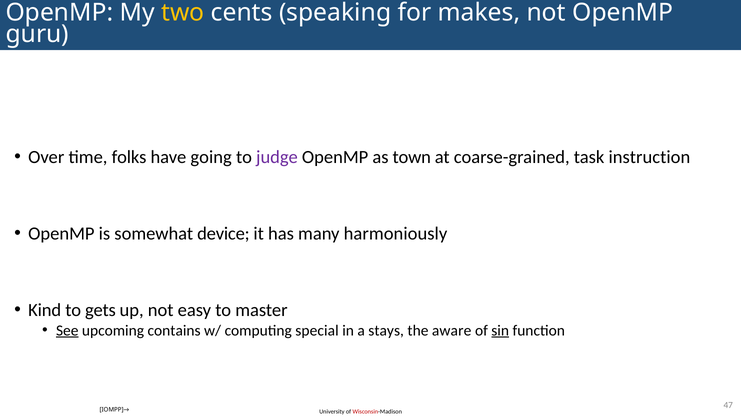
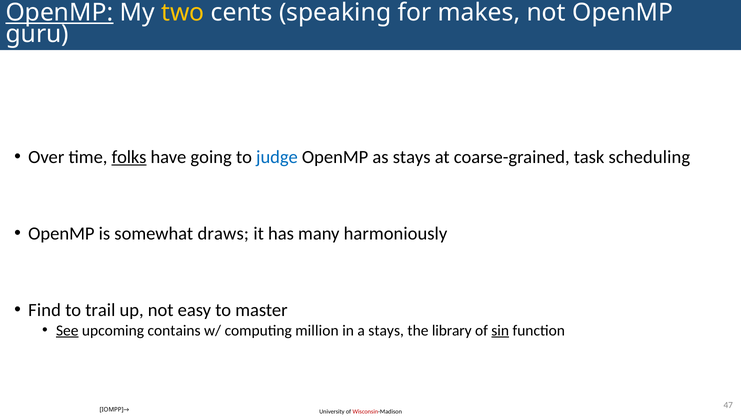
OpenMP underline: none -> present (59, 13)
folks underline: none -> present (129, 157)
judge colour: purple -> blue (277, 157)
as town: town -> stays (412, 157)
instruction: instruction -> scheduling (649, 157)
device: device -> draws (223, 234)
Kind: Kind -> Find (45, 310)
gets: gets -> trail (100, 310)
special: special -> million (317, 330)
aware: aware -> library (452, 330)
